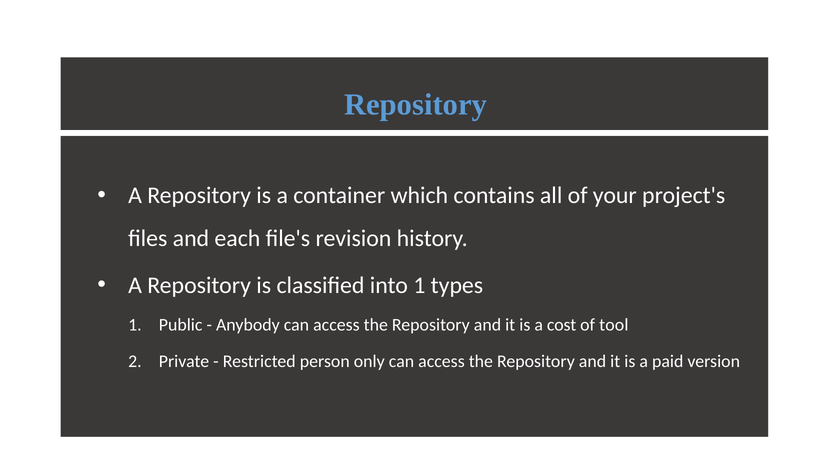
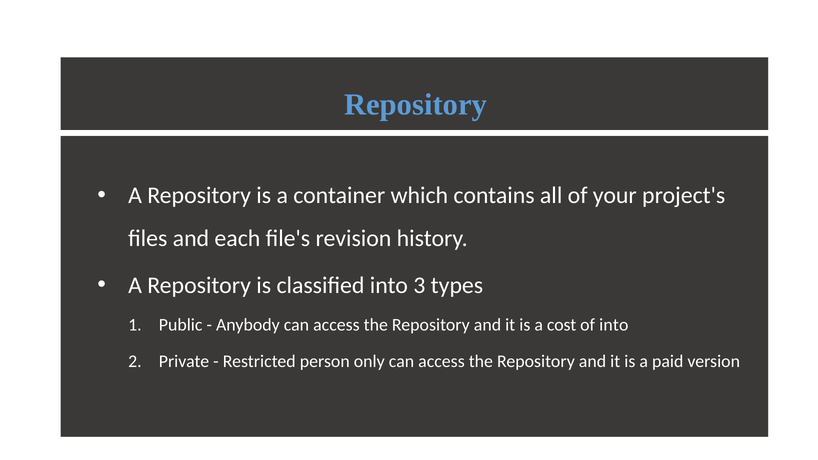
into 1: 1 -> 3 (419, 285)
of tool: tool -> into (614, 325)
